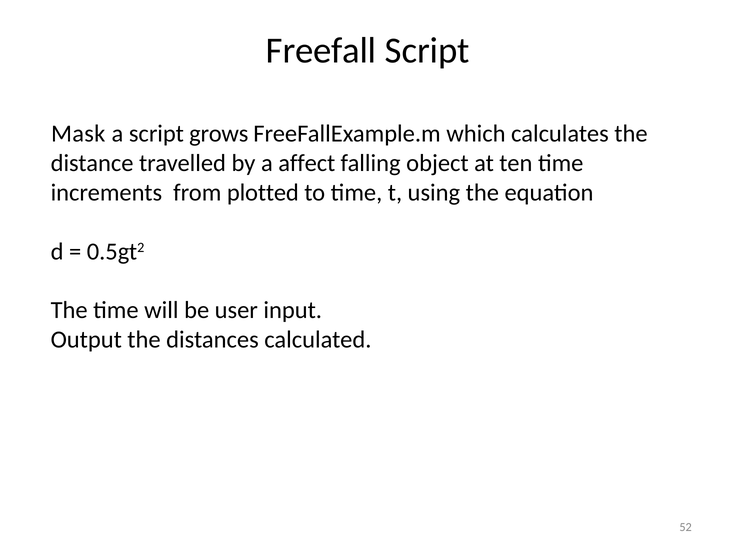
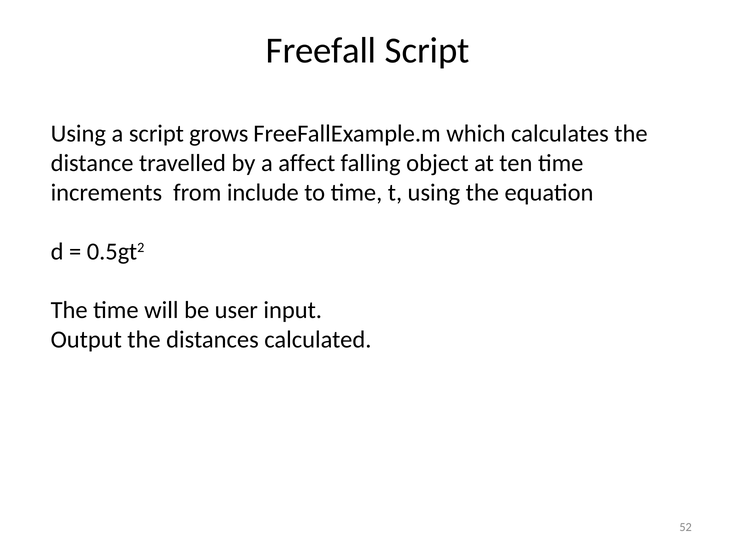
Mask: Mask -> Using (78, 134)
plotted: plotted -> include (263, 193)
